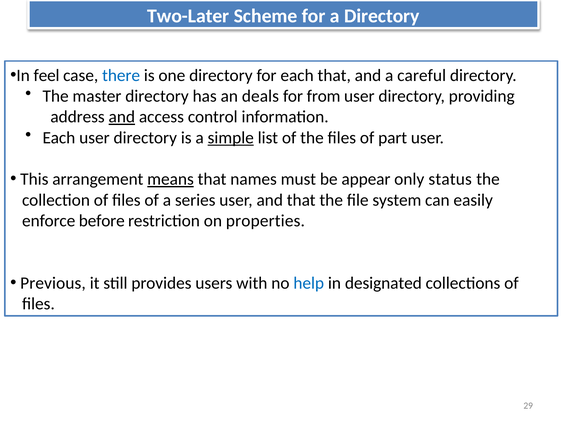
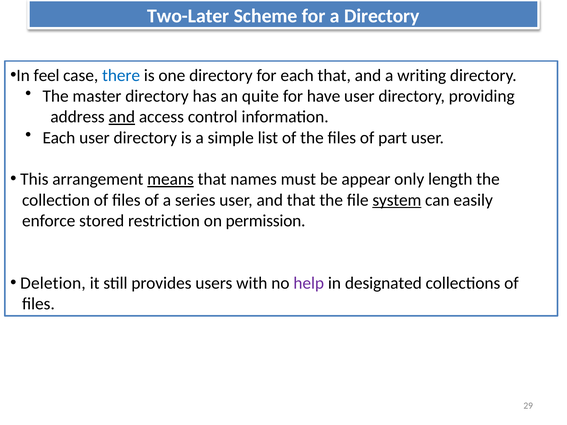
careful: careful -> writing (422, 75)
deals: deals -> quite (260, 96)
from: from -> have (324, 96)
simple underline: present -> none (231, 138)
status: status -> length (450, 179)
system underline: none -> present (397, 200)
before: before -> stored (102, 221)
properties: properties -> permission (266, 221)
Previous: Previous -> Deletion (53, 283)
help colour: blue -> purple (309, 283)
